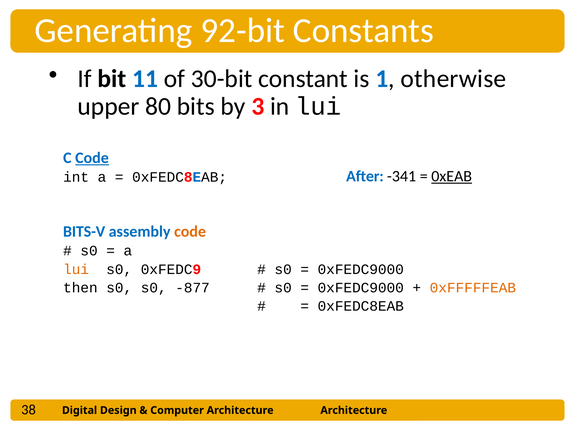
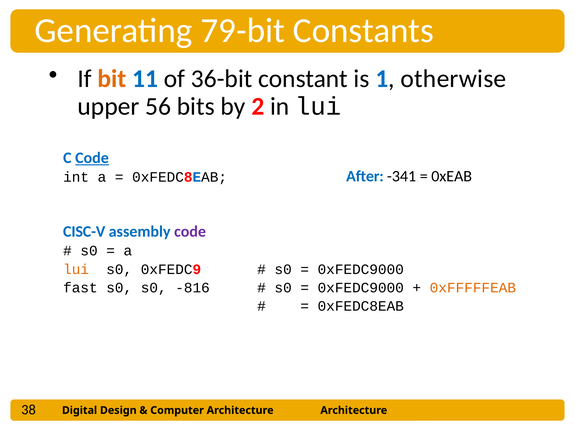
92-bit: 92-bit -> 79-bit (243, 31)
bit colour: black -> orange (112, 79)
30-bit: 30-bit -> 36-bit (222, 79)
80: 80 -> 56 (158, 106)
3: 3 -> 2 (258, 106)
0xEAB underline: present -> none (452, 176)
BITS-V: BITS-V -> CISC-V (84, 232)
code colour: orange -> purple (190, 232)
then: then -> fast (80, 288)
-877: -877 -> -816 (193, 288)
